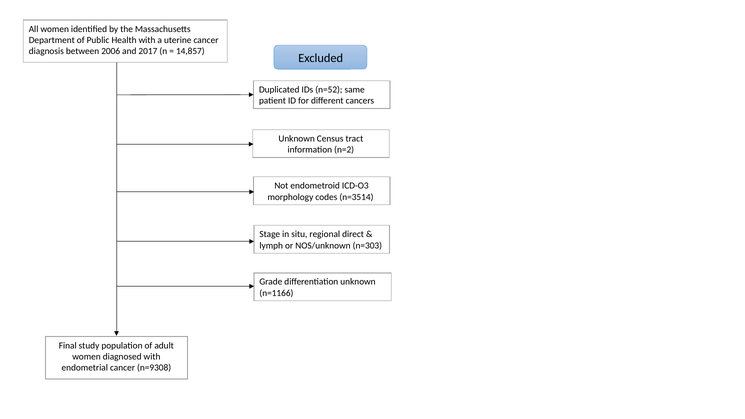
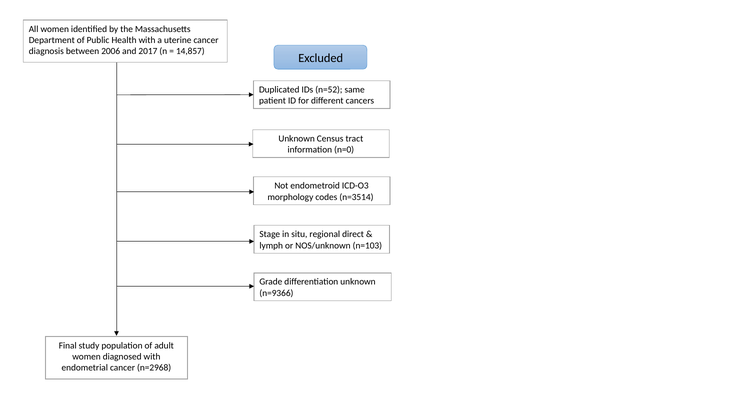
n=2: n=2 -> n=0 (344, 150)
n=303: n=303 -> n=103 (367, 246)
n=1166: n=1166 -> n=9366 (276, 293)
n=9308: n=9308 -> n=2968 (154, 368)
